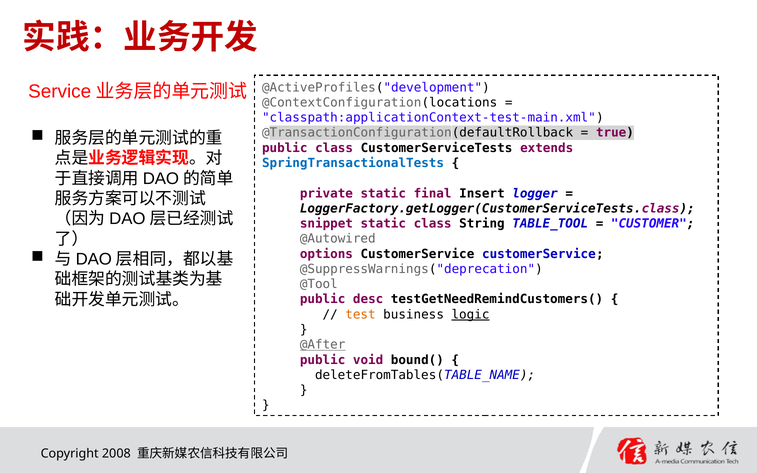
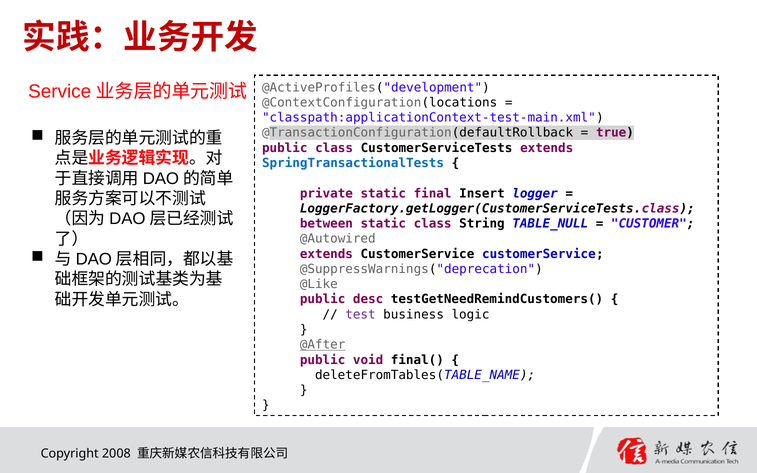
snippet: snippet -> between (326, 224)
TABLE_TOOL: TABLE_TOOL -> TABLE_NULL (550, 224)
options: options -> extends (326, 254)
@Tool: @Tool -> @Like (319, 284)
test colour: orange -> purple (360, 315)
logic underline: present -> none (470, 315)
bound(: bound( -> final( (417, 360)
